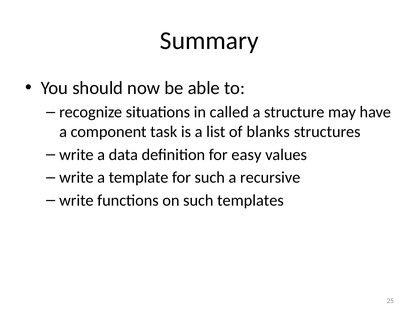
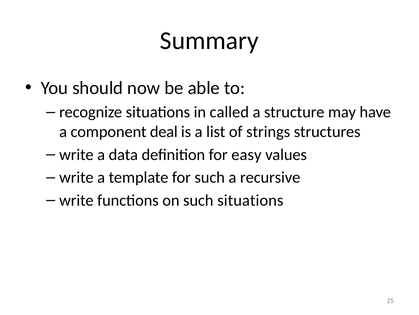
task: task -> deal (164, 132)
blanks: blanks -> strings (268, 132)
such templates: templates -> situations (250, 200)
